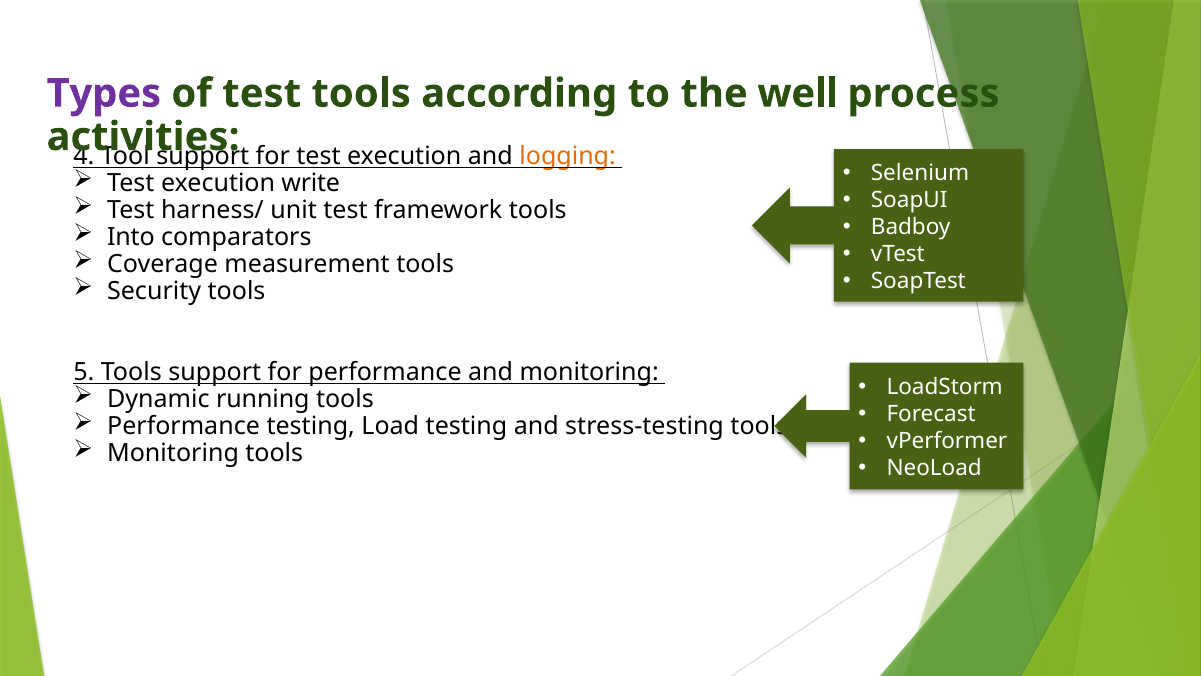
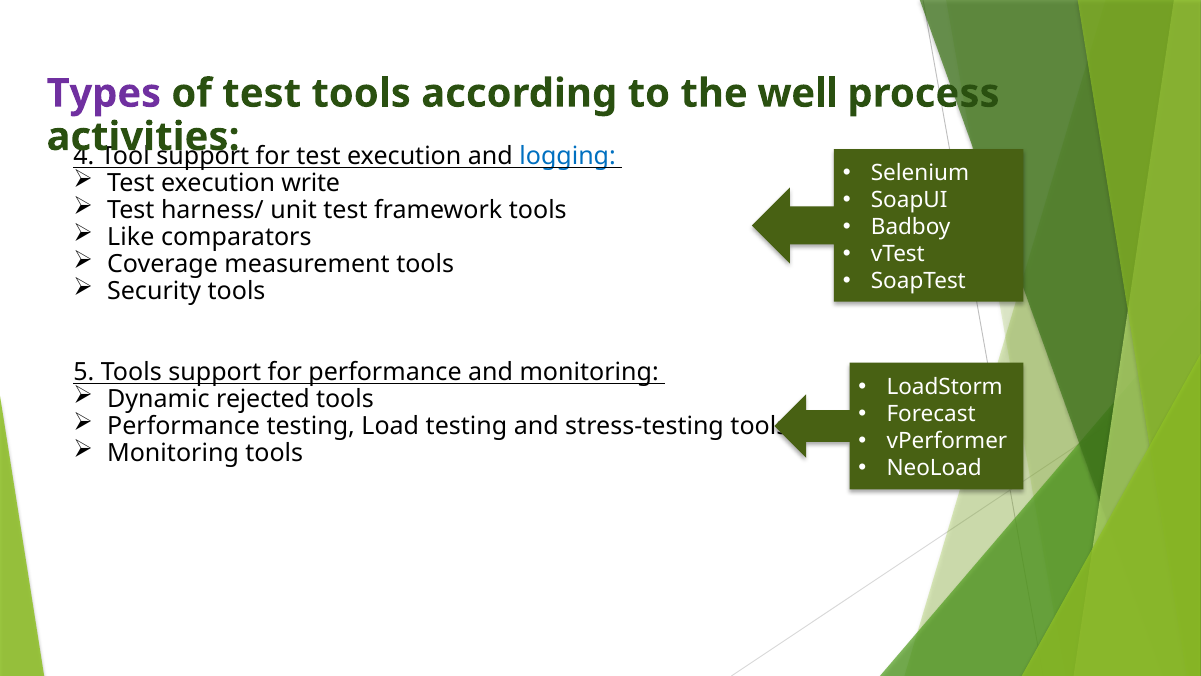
logging colour: orange -> blue (568, 156)
Into: Into -> Like (131, 237)
running: running -> rejected (263, 399)
